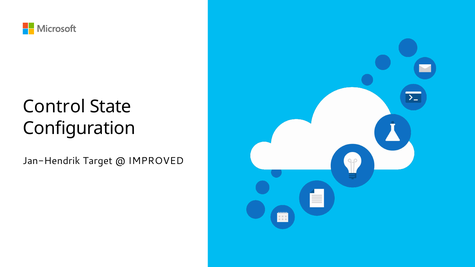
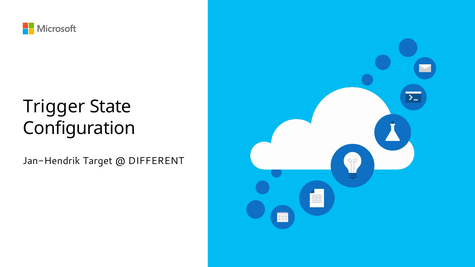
Control: Control -> Trigger (54, 107)
IMPROVED: IMPROVED -> DIFFERENT (156, 161)
